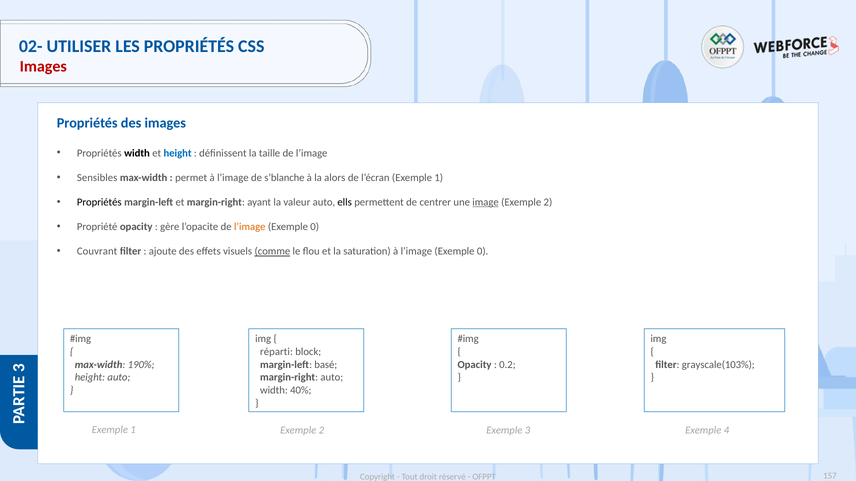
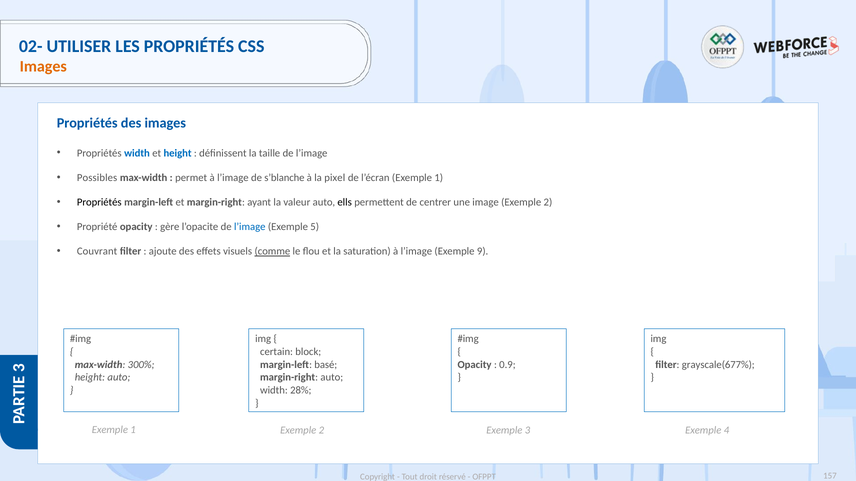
Images colour: red -> orange (43, 66)
width colour: black -> blue (137, 153)
Sensibles: Sensibles -> Possibles (97, 178)
alors: alors -> pixel (335, 178)
image underline: present -> none (486, 202)
l’image colour: orange -> blue (250, 227)
0: 0 -> 5 (315, 227)
à l’image Exemple 0: 0 -> 9 (483, 252)
réparti: réparti -> certain (276, 352)
grayscale(103%: grayscale(103% -> grayscale(677% (718, 365)
190%: 190% -> 300% (141, 365)
0.2: 0.2 -> 0.9 (507, 365)
40%: 40% -> 28% (301, 391)
